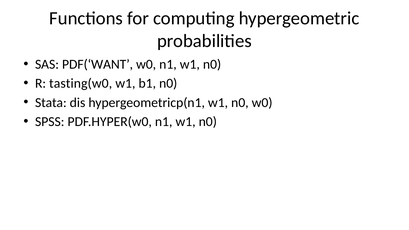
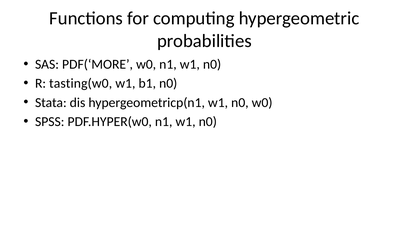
PDF(‘WANT: PDF(‘WANT -> PDF(‘MORE (98, 64)
